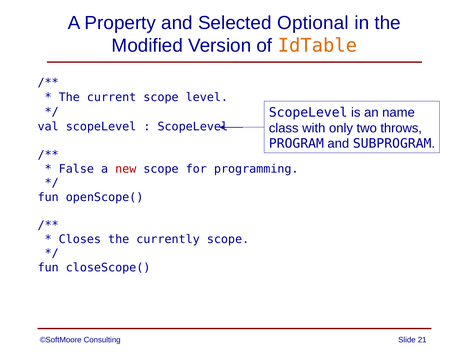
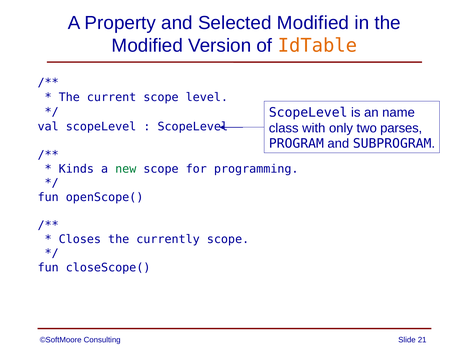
Selected Optional: Optional -> Modified (313, 23)
throws: throws -> parses (401, 128)
False: False -> Kinds (76, 169)
new colour: red -> green (126, 169)
